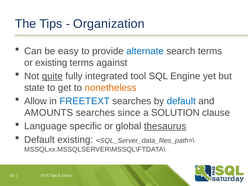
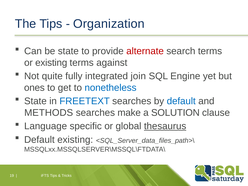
be easy: easy -> state (68, 51)
alternate colour: blue -> red (145, 51)
quite underline: present -> none (52, 76)
tool: tool -> join (138, 76)
state: state -> ones (34, 88)
nonetheless colour: orange -> blue (111, 88)
Allow: Allow -> State (35, 101)
AMOUNTS: AMOUNTS -> METHODS (49, 113)
since: since -> make (129, 113)
